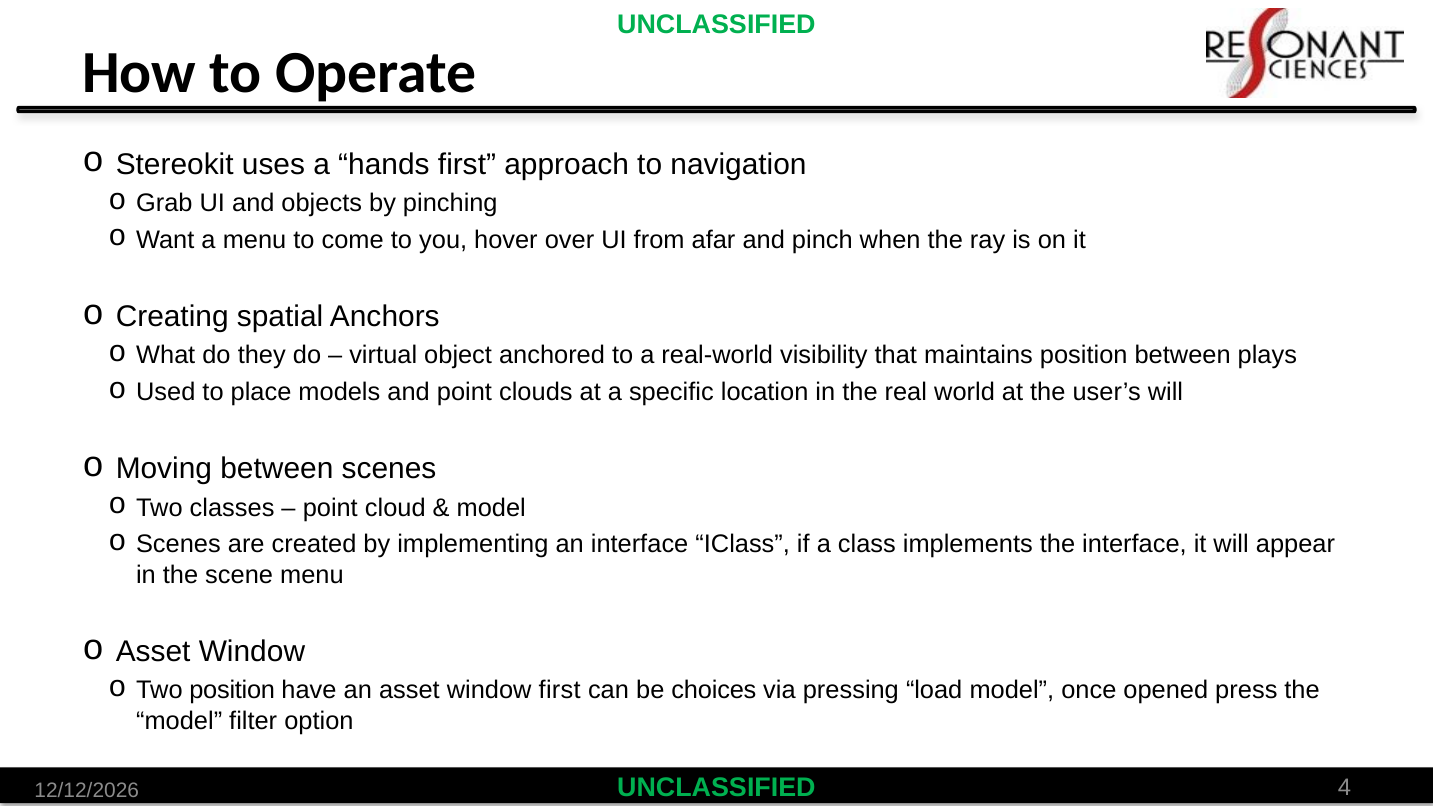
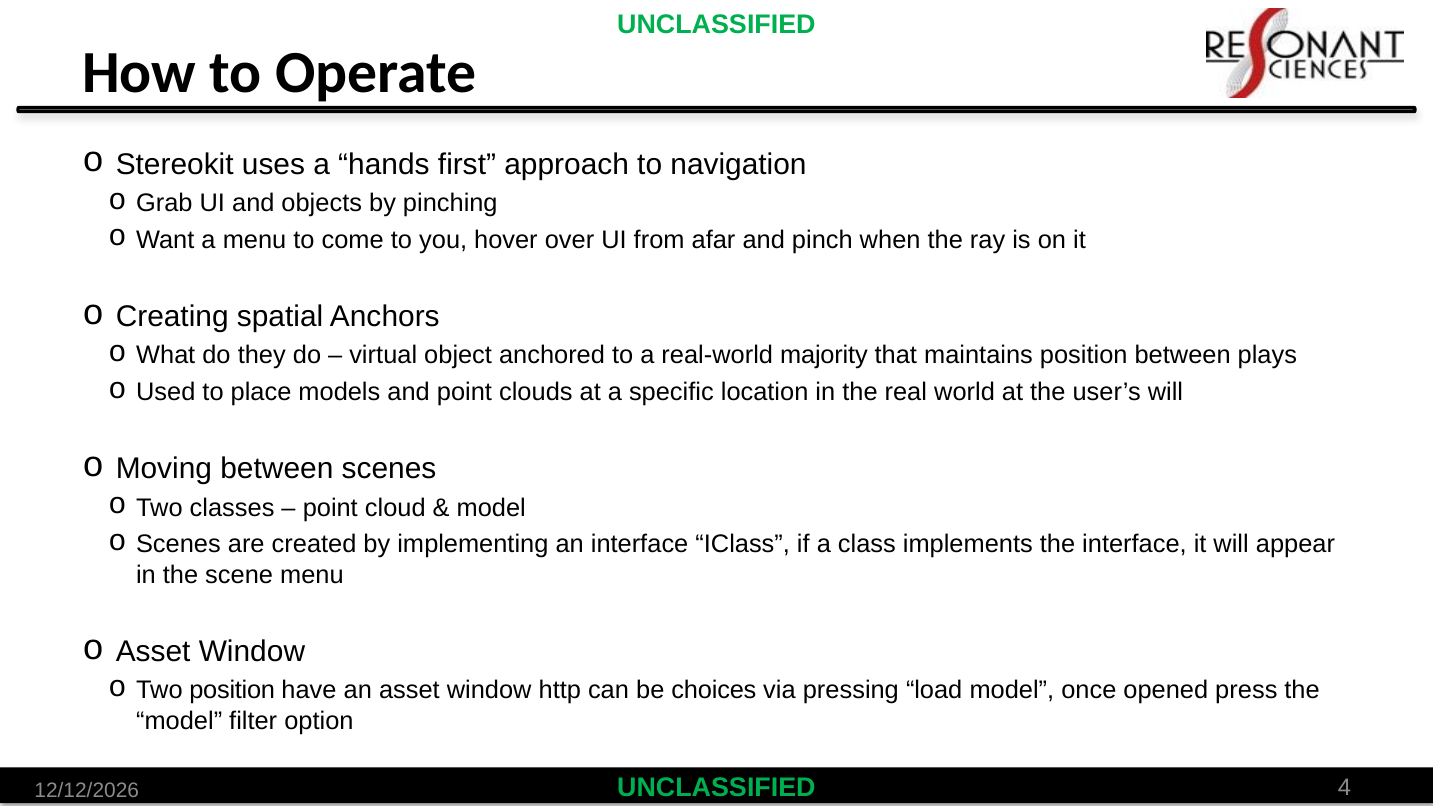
visibility: visibility -> majority (824, 356)
window first: first -> http (560, 691)
